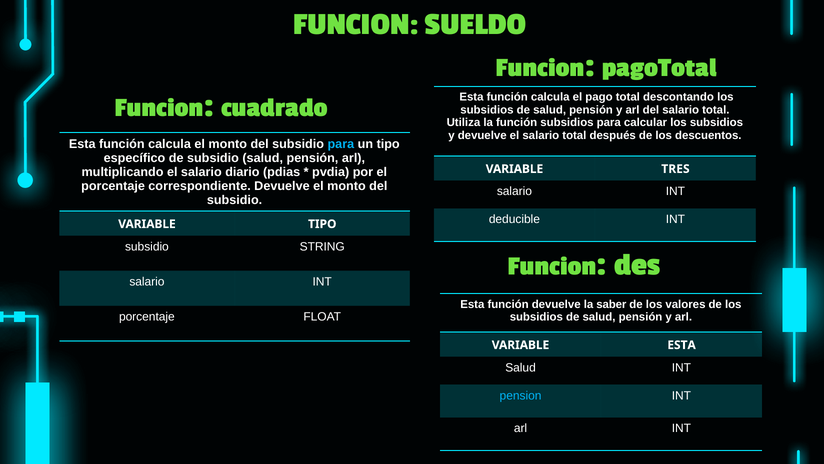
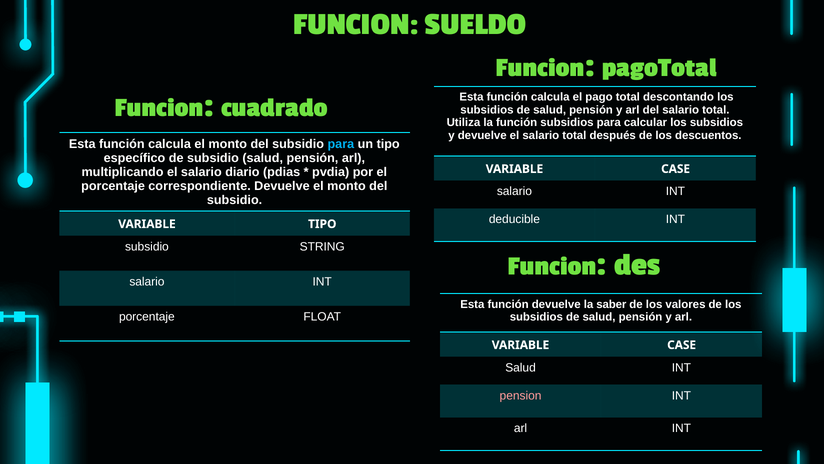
TRES: TRES -> CASE (676, 169)
ESTA: ESTA -> CASE (682, 345)
pension colour: light blue -> pink (521, 395)
